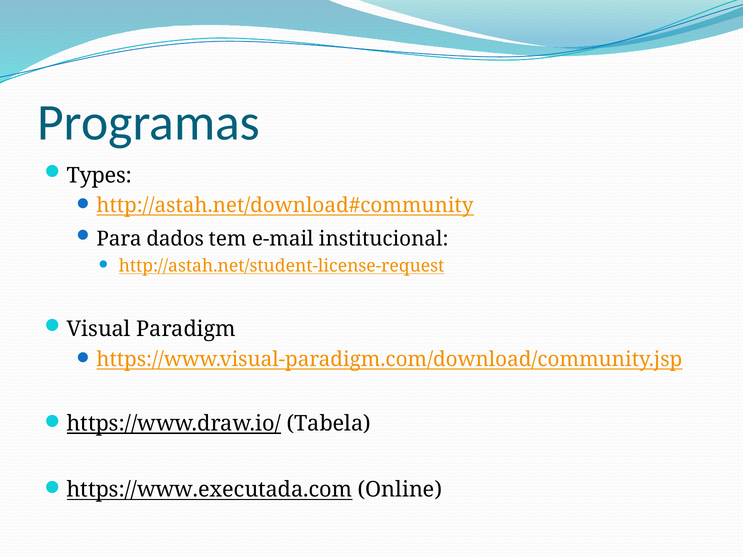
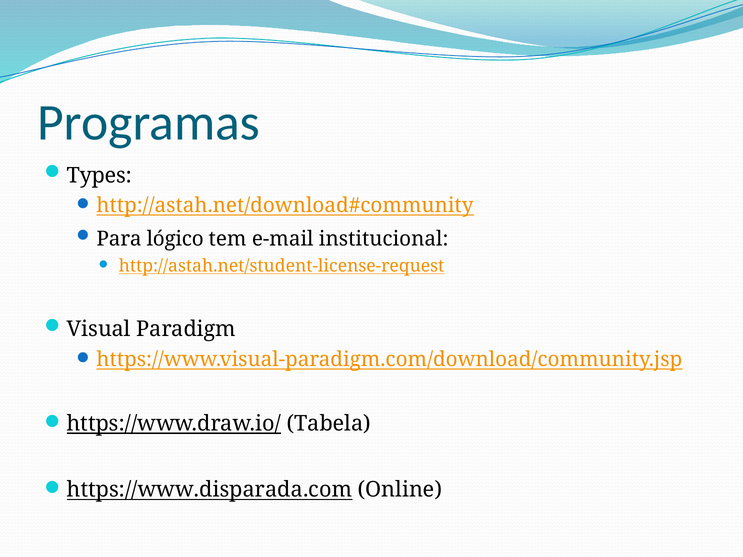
dados: dados -> lógico (175, 239)
https://www.executada.com: https://www.executada.com -> https://www.disparada.com (209, 490)
